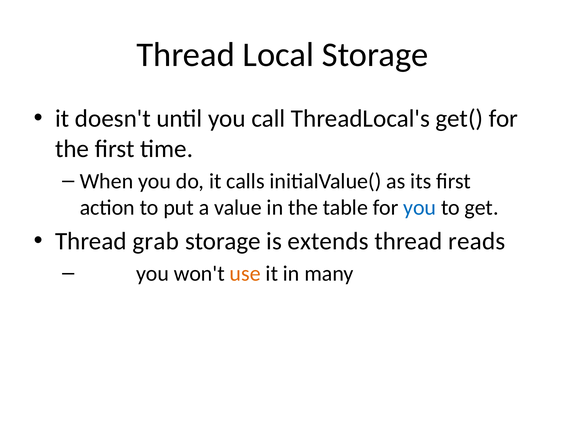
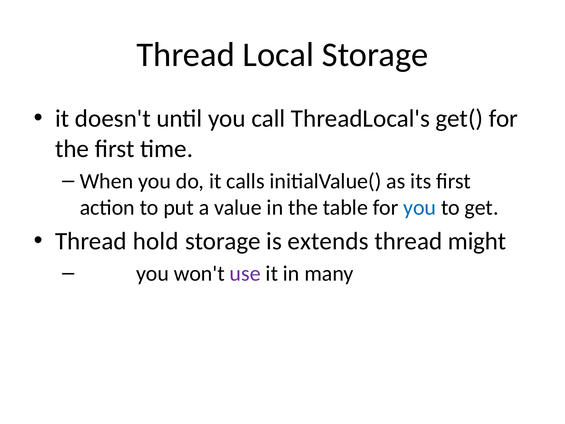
grab: grab -> hold (156, 241)
reads: reads -> might (477, 241)
use colour: orange -> purple (245, 273)
